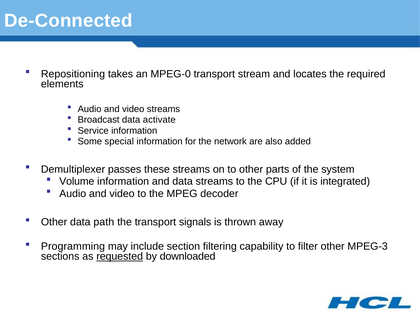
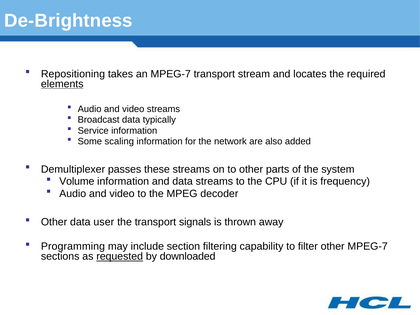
De-Connected: De-Connected -> De-Brightness (68, 21)
an MPEG-0: MPEG-0 -> MPEG-7 (171, 74)
elements underline: none -> present (62, 84)
activate: activate -> typically (159, 120)
special: special -> scaling (119, 141)
integrated: integrated -> frequency (345, 181)
path: path -> user (104, 222)
other MPEG-3: MPEG-3 -> MPEG-7 (368, 246)
